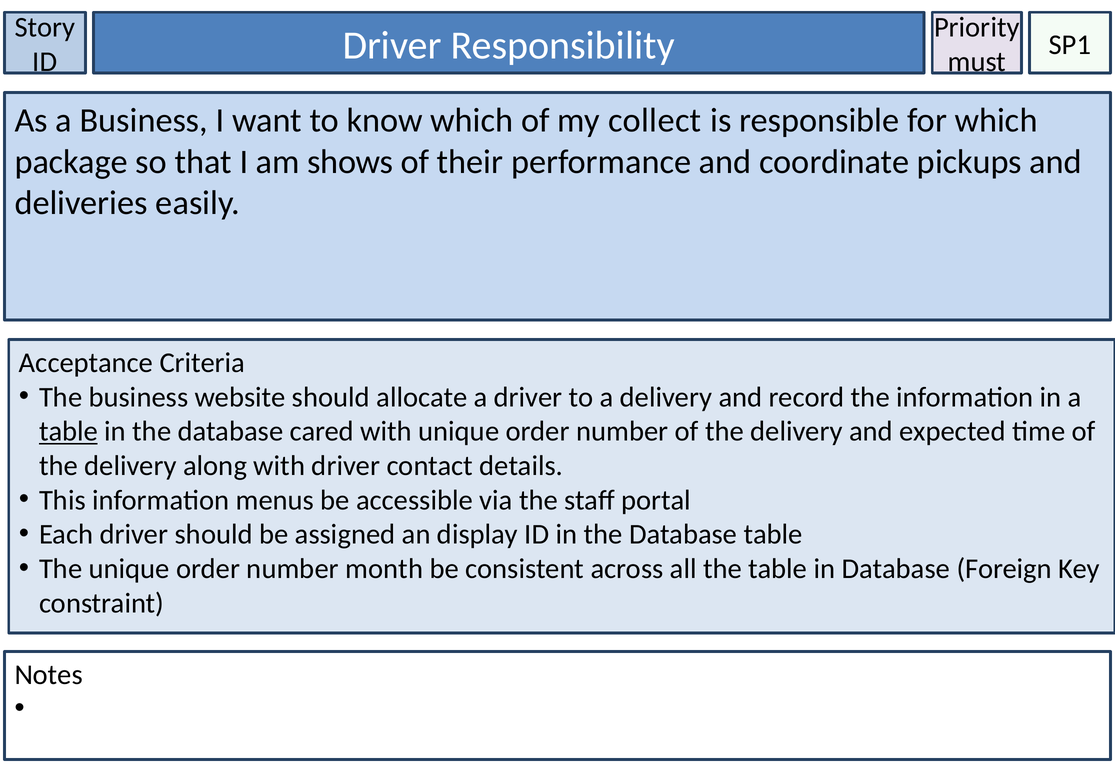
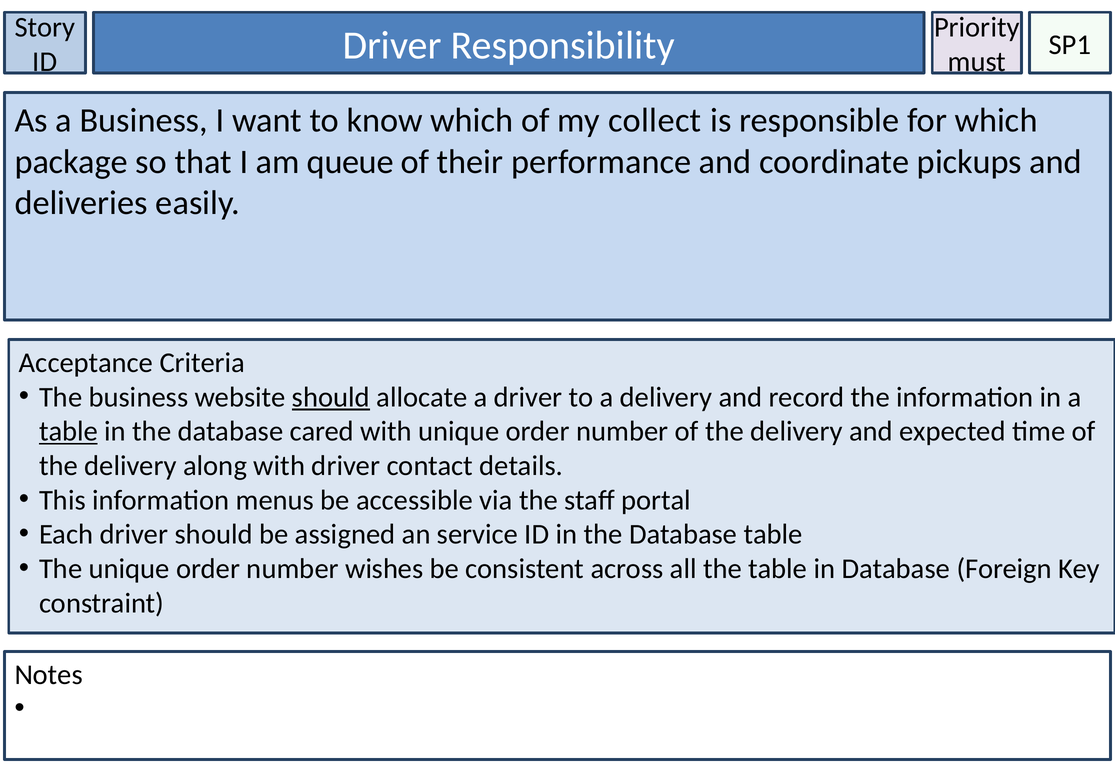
shows: shows -> queue (350, 162)
should underline: none -> present (331, 397)
display: display -> service (477, 534)
month: month -> wishes (384, 569)
